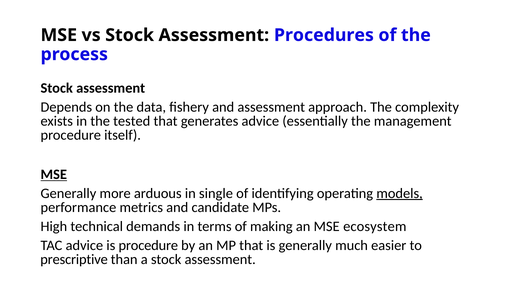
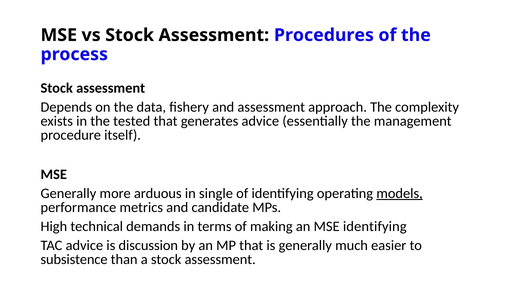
MSE underline: present -> none (54, 175)
MSE ecosystem: ecosystem -> identifying (375, 227)
is procedure: procedure -> discussion (148, 245)
prescriptive: prescriptive -> subsistence (74, 259)
